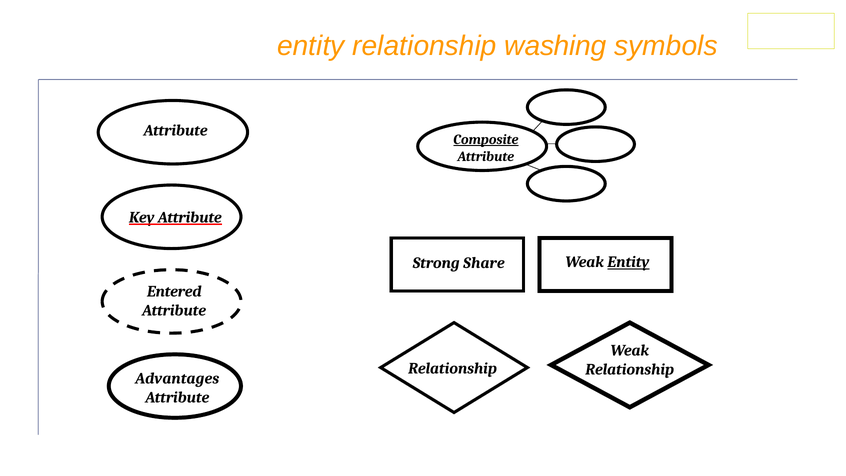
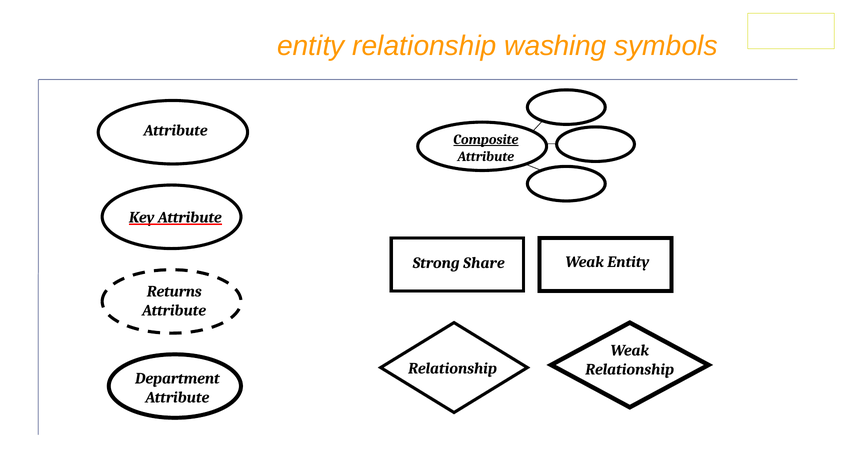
Entity underline: present -> none (628, 262)
Entered: Entered -> Returns (174, 291)
Advantages: Advantages -> Department (177, 378)
